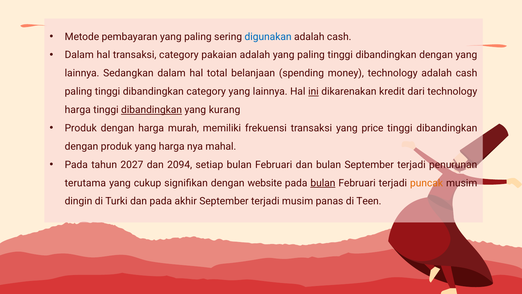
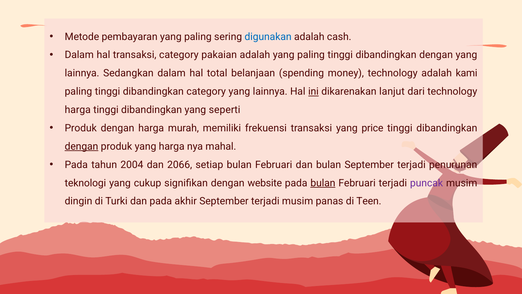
technology adalah cash: cash -> kami (467, 73)
kredit: kredit -> lanjut (392, 91)
dibandingkan underline: present -> none (152, 110)
kurang: kurang -> seperti (225, 110)
dengan underline: none -> present (81, 146)
2027: 2027 -> 2004 (132, 165)
2094: 2094 -> 2066 (180, 165)
terutama: terutama -> teknologi (85, 183)
puncak colour: orange -> purple (427, 183)
